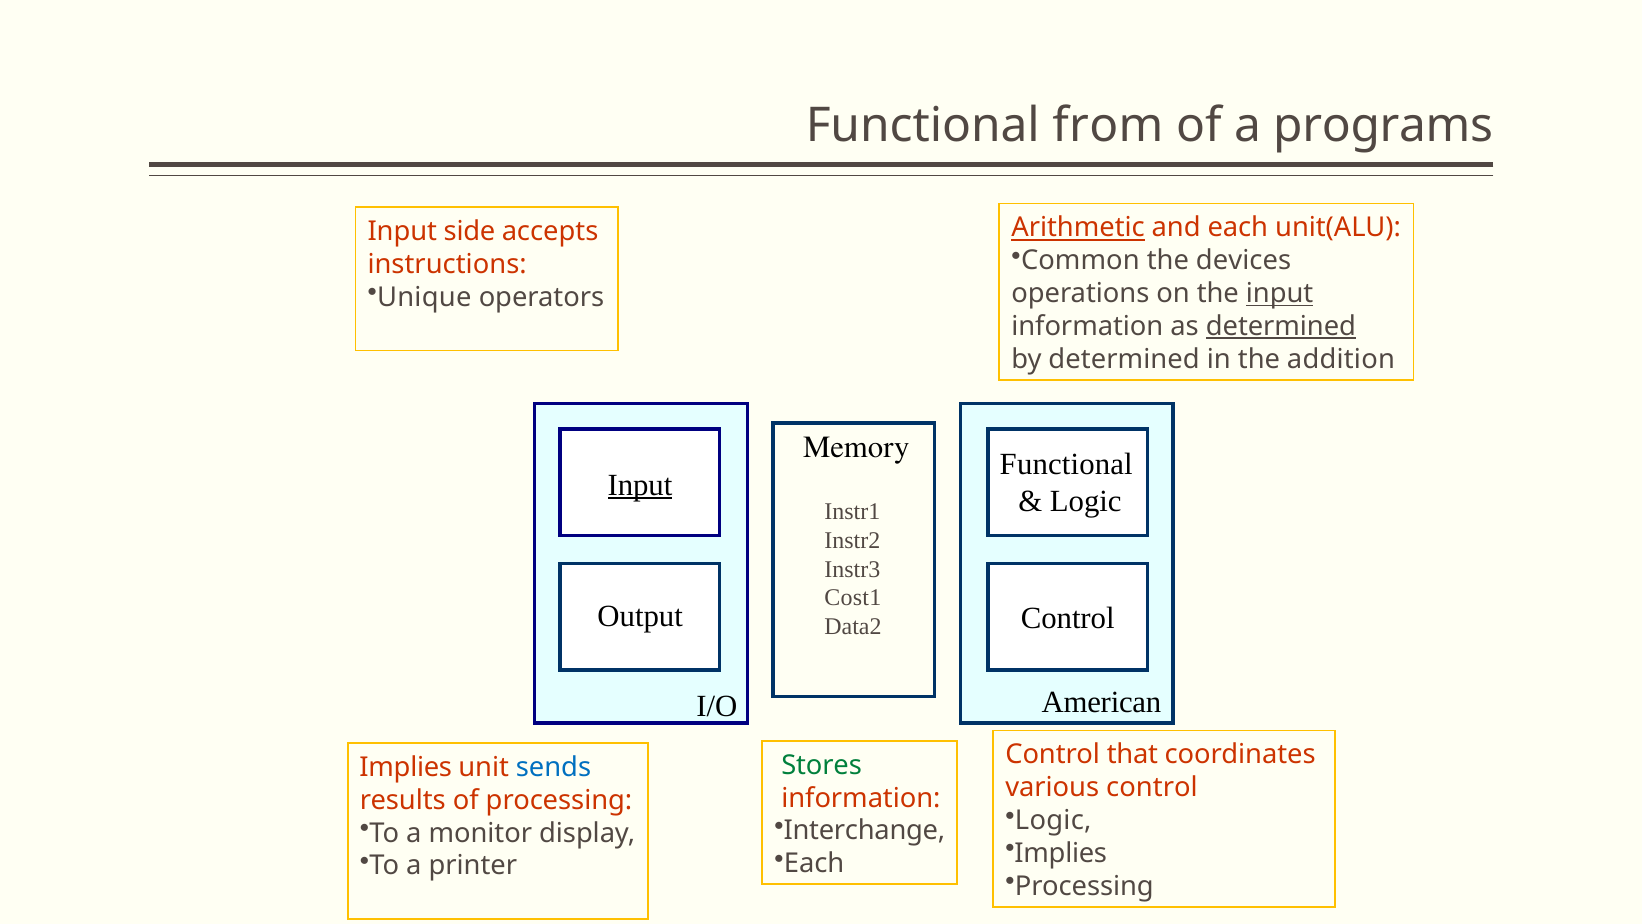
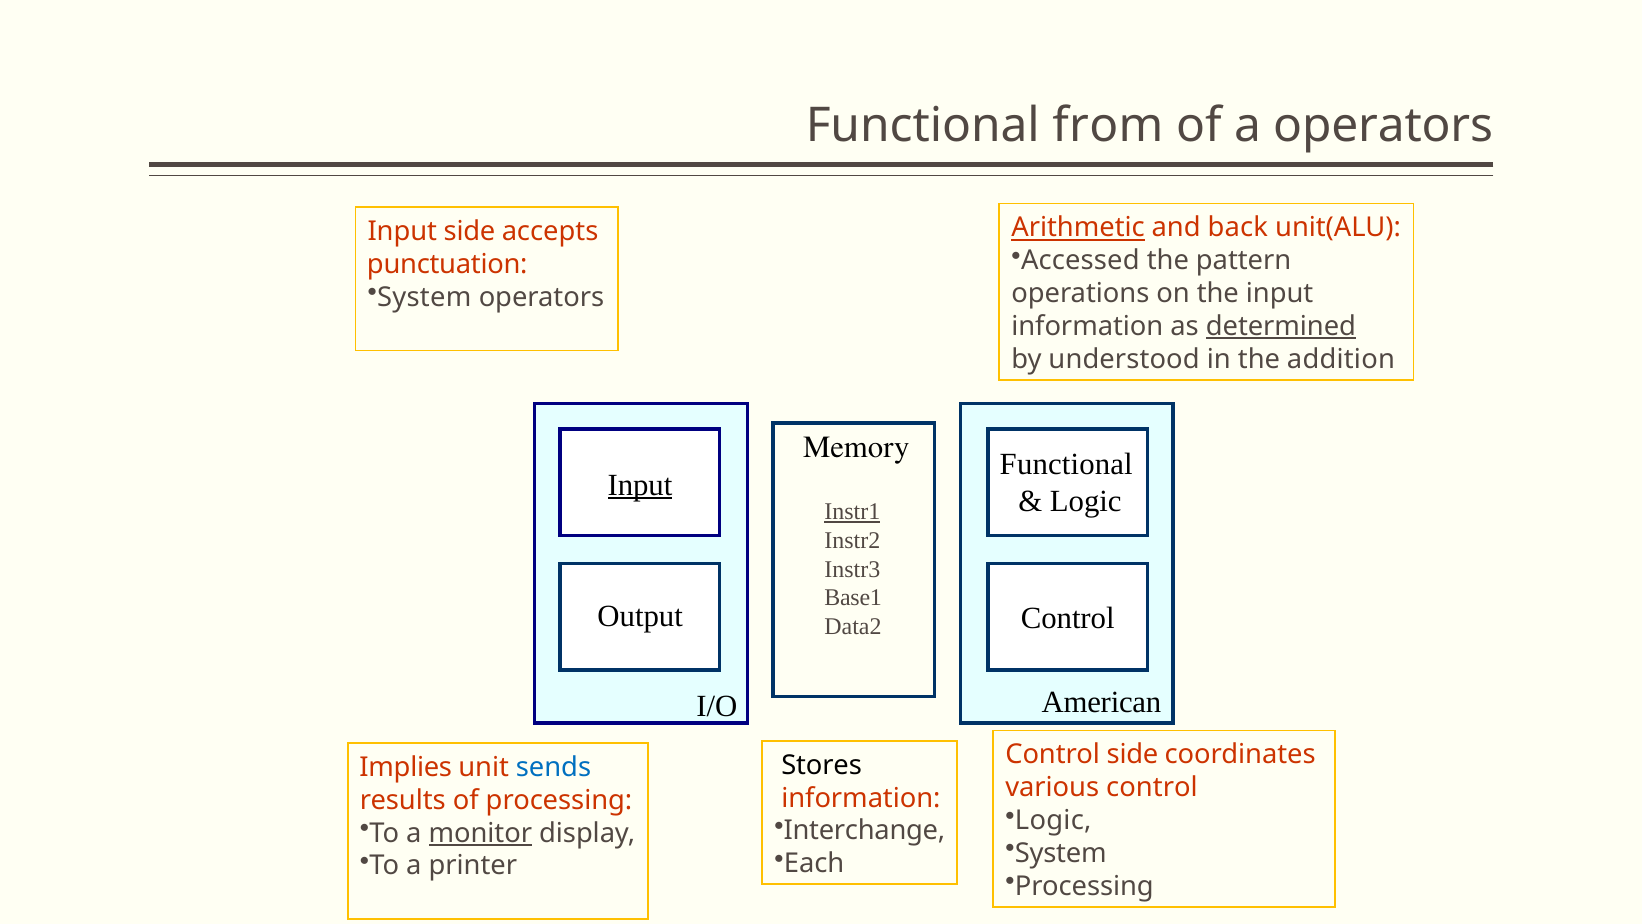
a programs: programs -> operators (1383, 126)
and each: each -> back (1238, 228)
Common: Common -> Accessed (1080, 261)
devices: devices -> pattern (1244, 261)
instructions: instructions -> punctuation (447, 264)
Unique: Unique -> System (424, 297)
input underline: present -> none (1280, 294)
by determined: determined -> understood (1124, 359)
Instr1 underline: none -> present (852, 511)
Cost1: Cost1 -> Base1 (853, 598)
Control that: that -> side (1132, 755)
Stores colour: green -> black (822, 765)
monitor underline: none -> present (480, 833)
Implies: Implies -> System (1061, 853)
